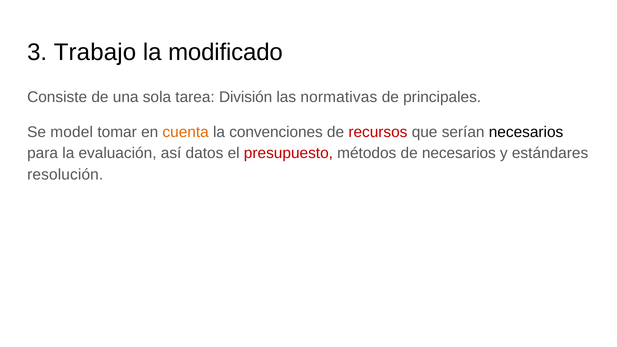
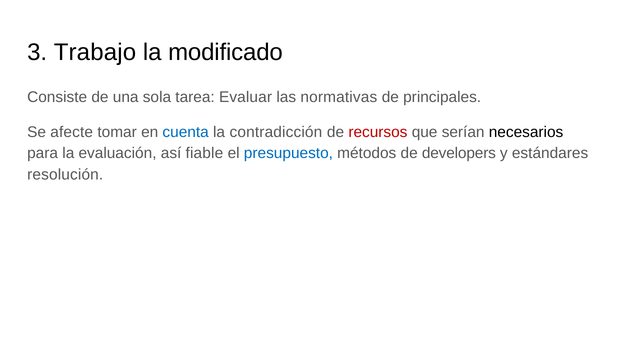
División: División -> Evaluar (246, 97)
model: model -> afecte (72, 132)
cuenta colour: orange -> blue (186, 132)
convenciones: convenciones -> contradicción (276, 132)
datos: datos -> fiable (204, 153)
presupuesto colour: red -> blue (288, 153)
de necesarios: necesarios -> developers (459, 153)
